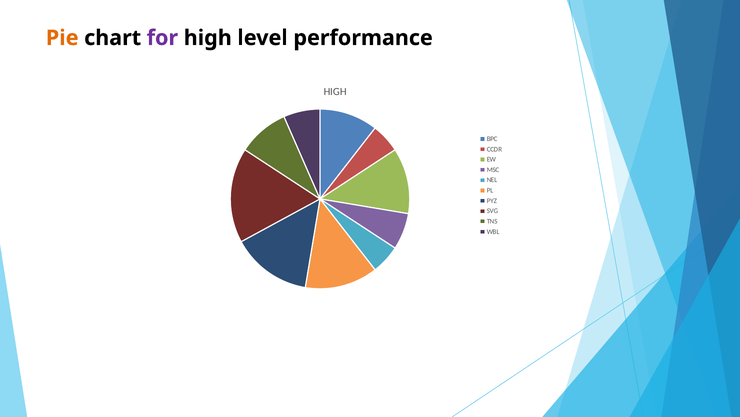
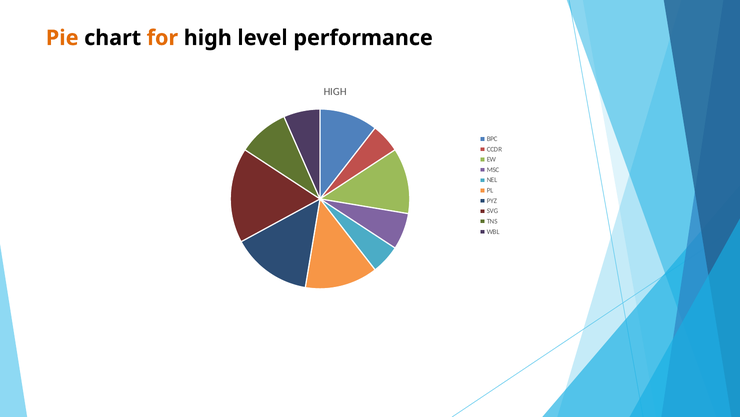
for colour: purple -> orange (162, 38)
